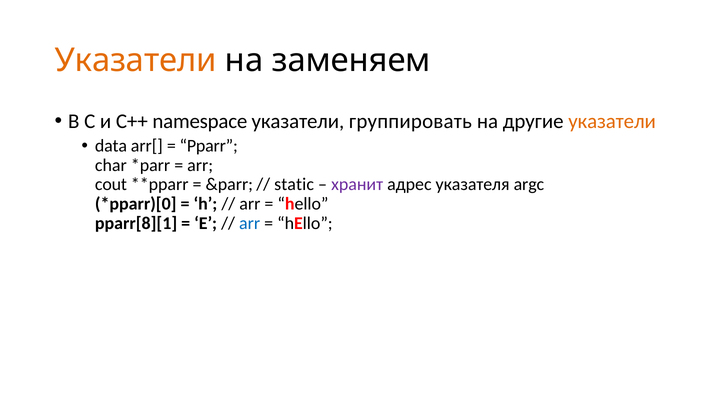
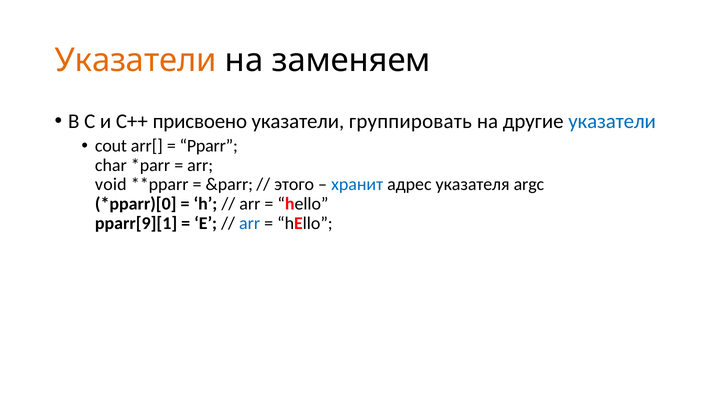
namespace: namespace -> присвоено (200, 121)
указатели colour: orange -> blue (612, 121)
data: data -> cout (111, 146)
cout: cout -> void (111, 185)
static: static -> этого (294, 185)
хранит colour: purple -> blue (357, 185)
pparr[8][1: pparr[8][1 -> pparr[9][1 (136, 223)
